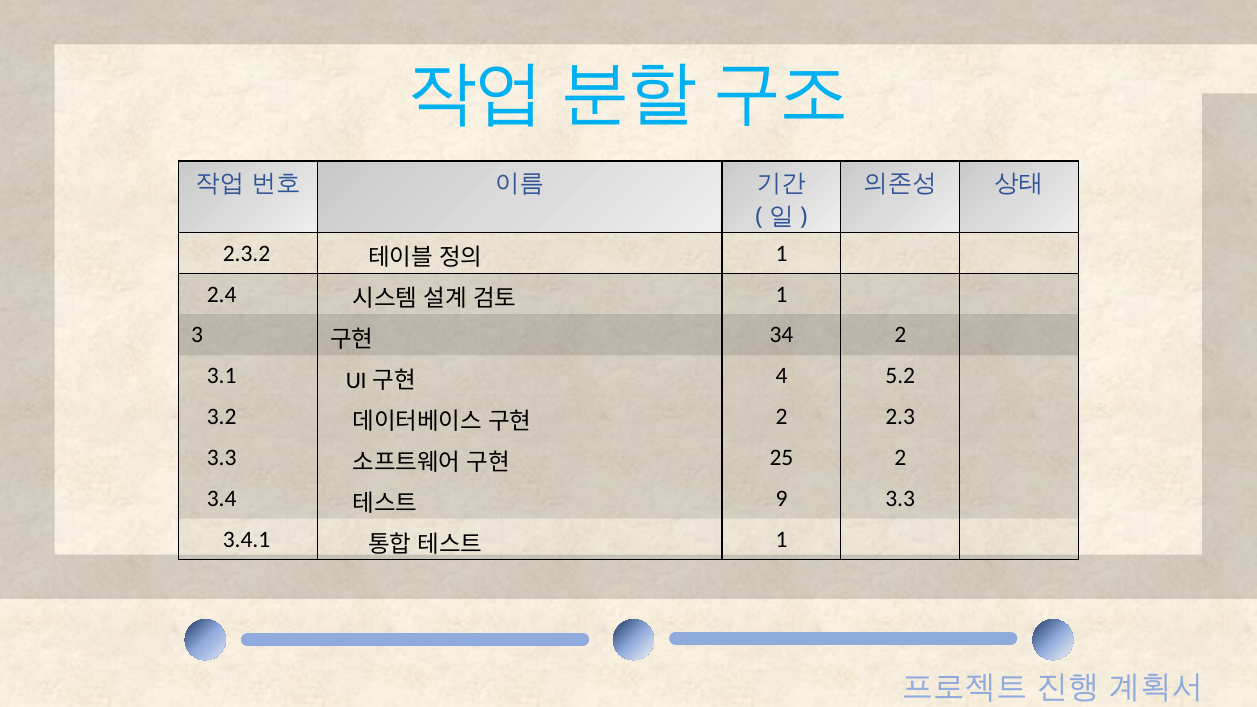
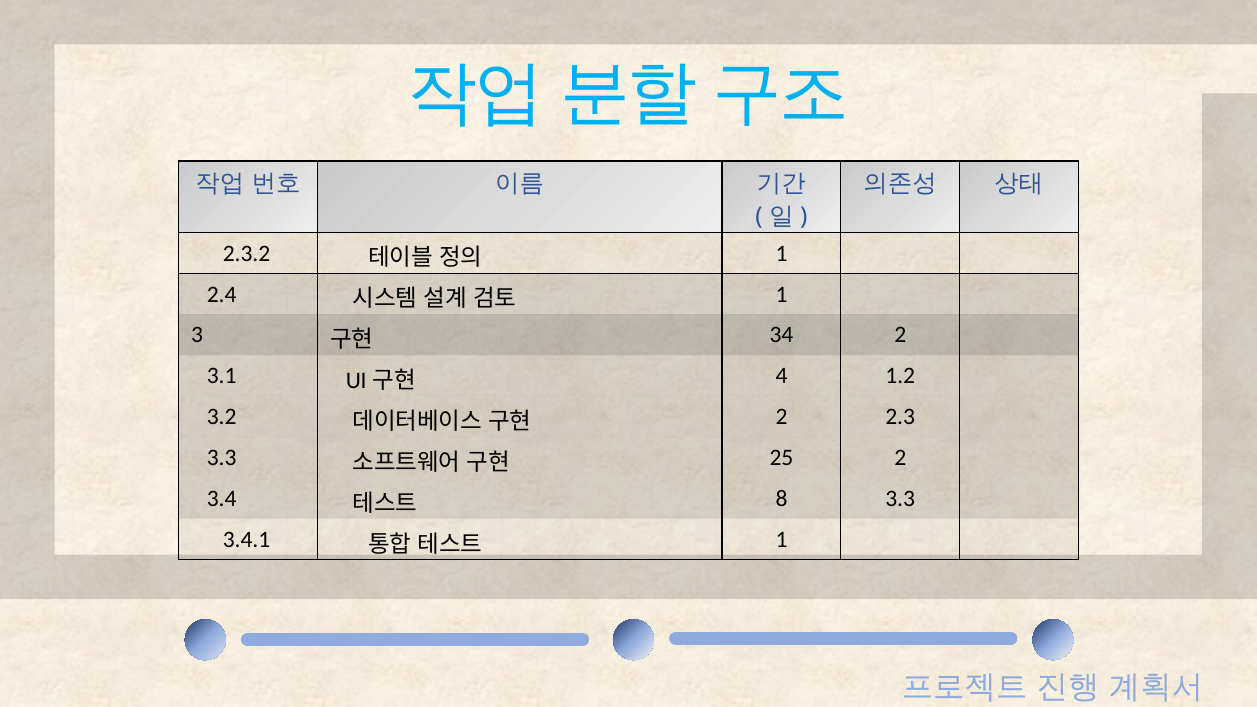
5.2: 5.2 -> 1.2 (900, 376)
9: 9 -> 8 (781, 499)
